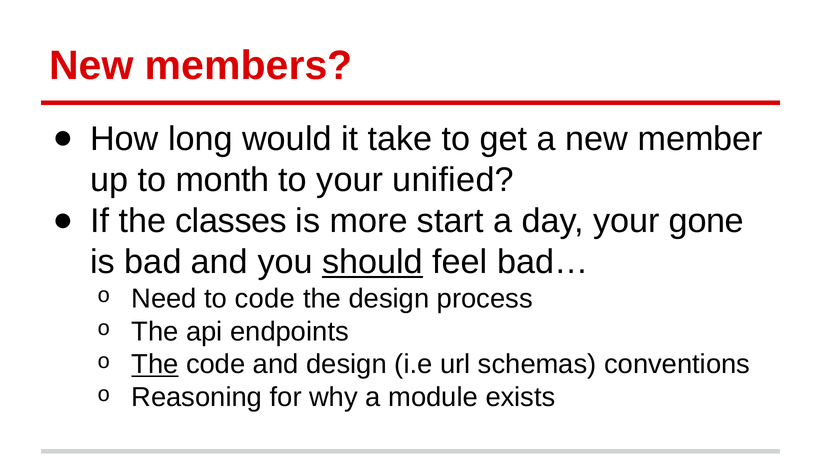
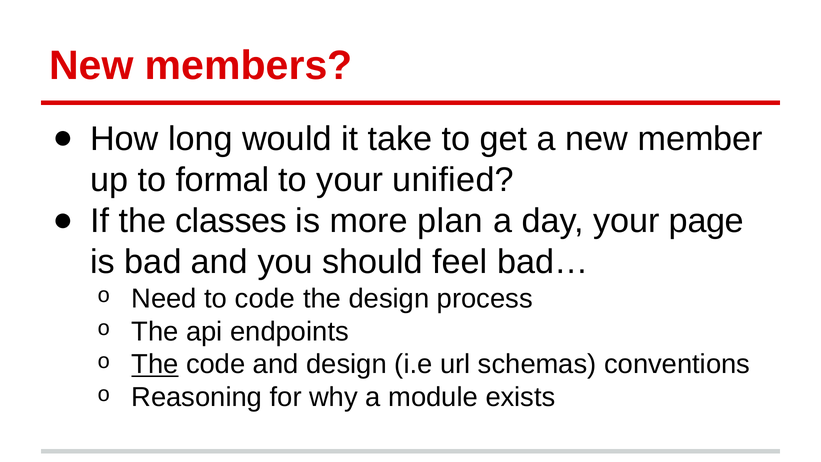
month: month -> formal (222, 180)
start: start -> plan (450, 221)
gone: gone -> page (706, 221)
should underline: present -> none (373, 262)
